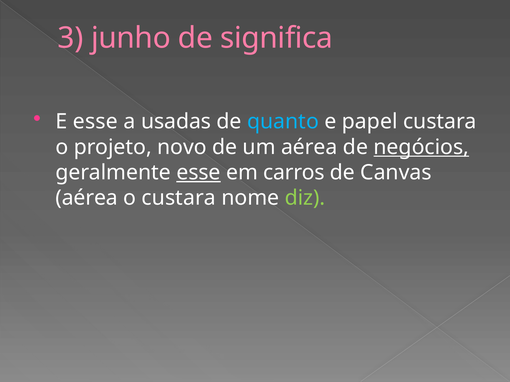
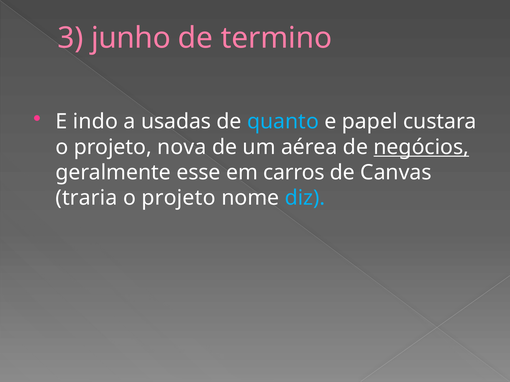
significa: significa -> termino (276, 38)
E esse: esse -> indo (95, 122)
novo: novo -> nova (182, 147)
esse underline: present -> none (199, 173)
aérea: aérea -> traria (86, 198)
custara: custara -> projeto (179, 198)
diz colour: light green -> light blue (305, 198)
